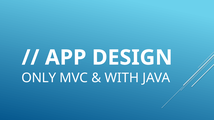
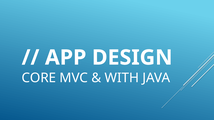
ONLY: ONLY -> CORE (39, 78)
